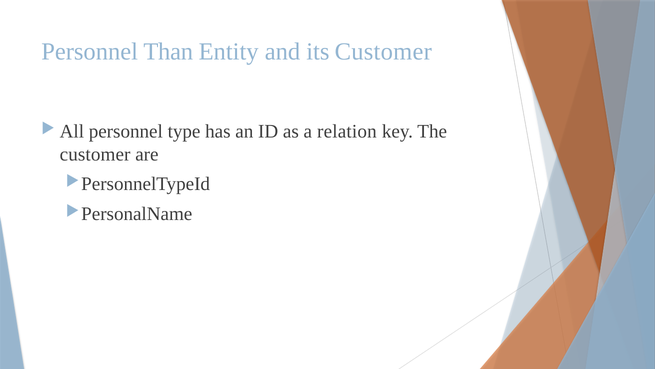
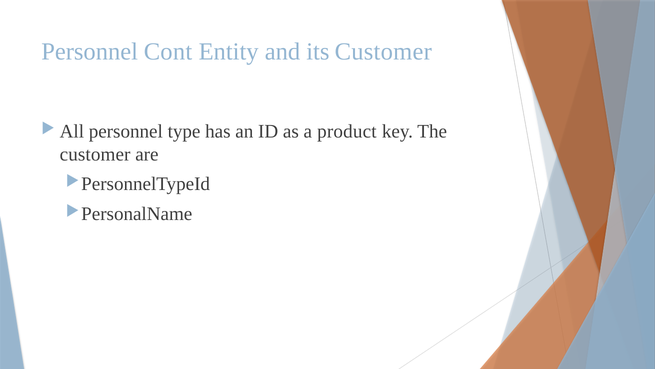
Than: Than -> Cont (168, 52)
relation: relation -> product (347, 131)
